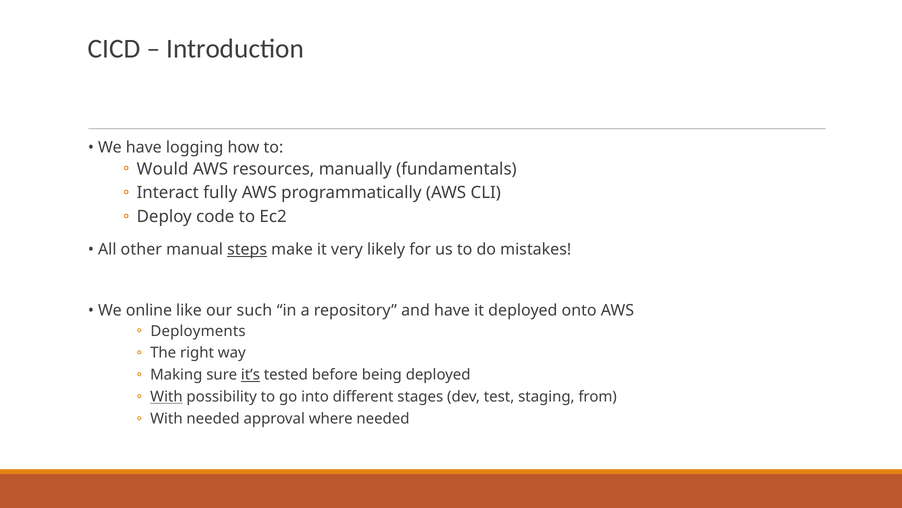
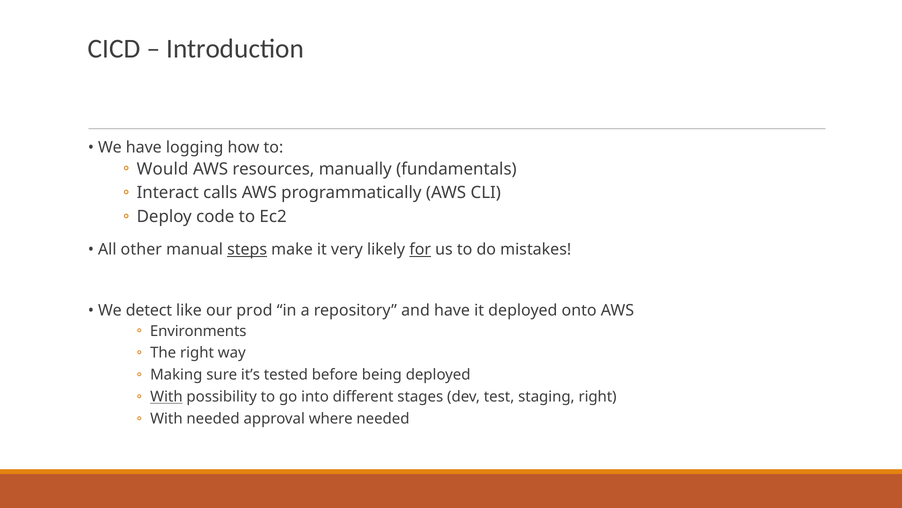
fully: fully -> calls (220, 193)
for underline: none -> present (420, 249)
online: online -> detect (149, 310)
such: such -> prod (254, 310)
Deployments: Deployments -> Environments (198, 331)
it’s underline: present -> none (250, 374)
staging from: from -> right (598, 396)
